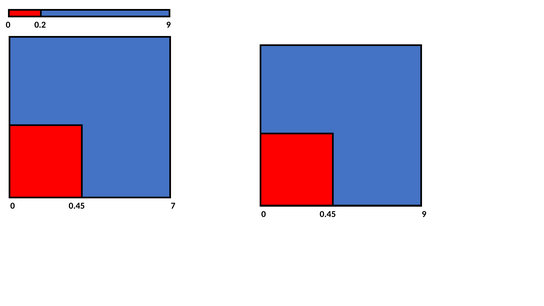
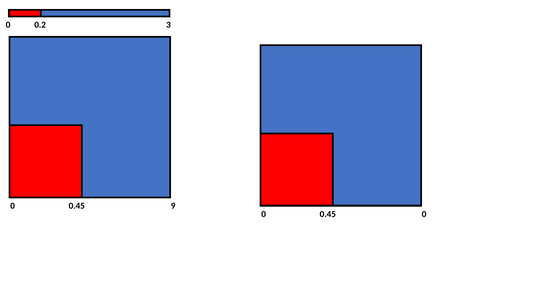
0.2 9: 9 -> 3 (169, 25)
7: 7 -> 9 (173, 206)
0.45 9: 9 -> 0 (424, 214)
